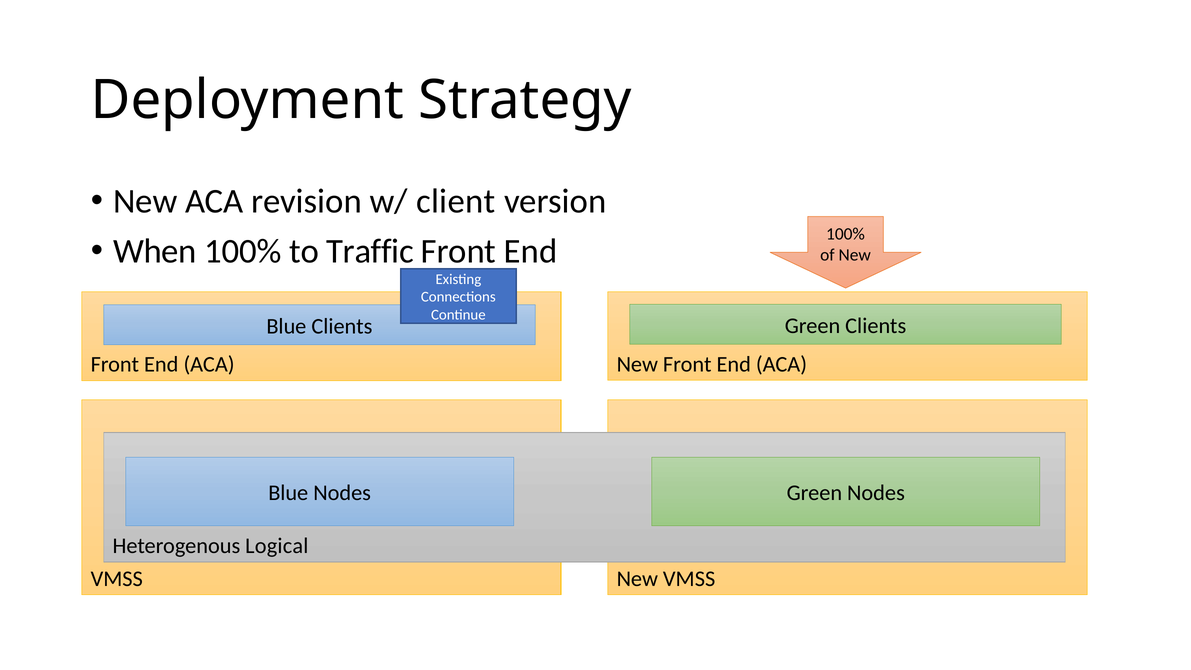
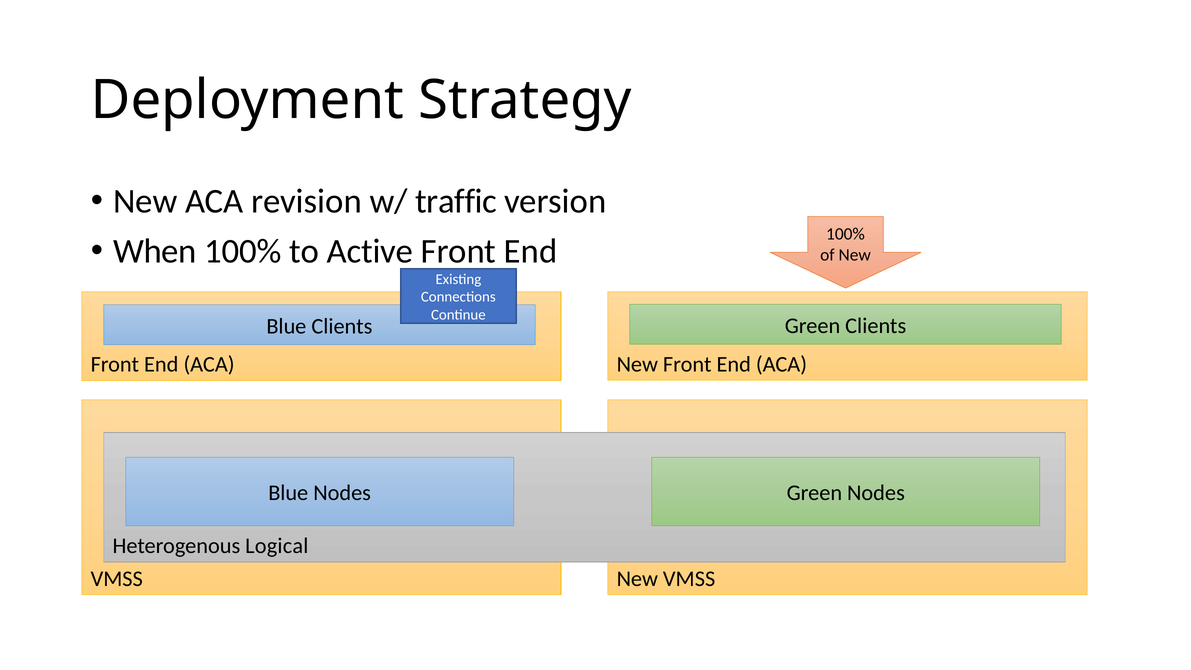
client: client -> traffic (456, 201)
Traffic: Traffic -> Active (370, 251)
